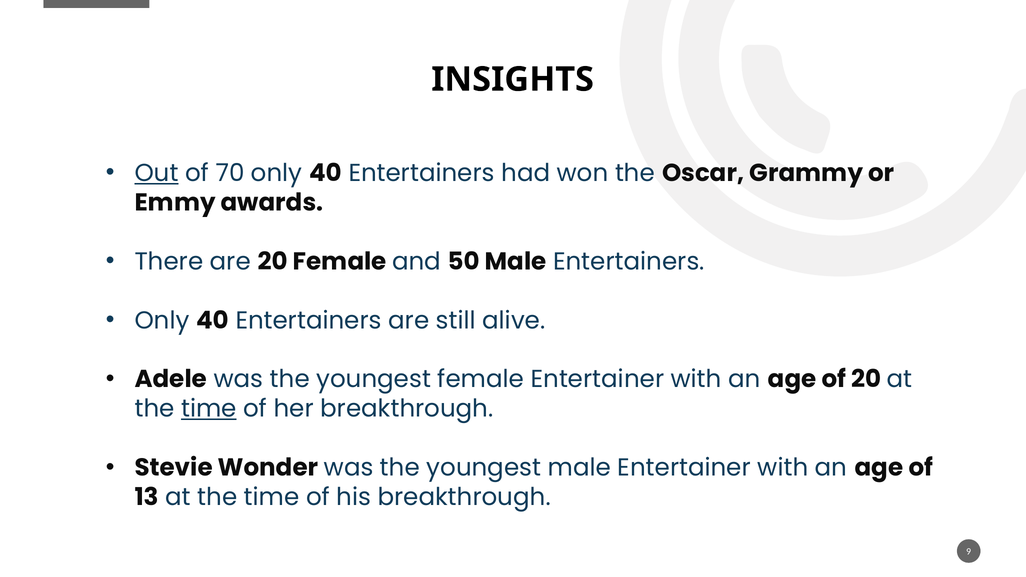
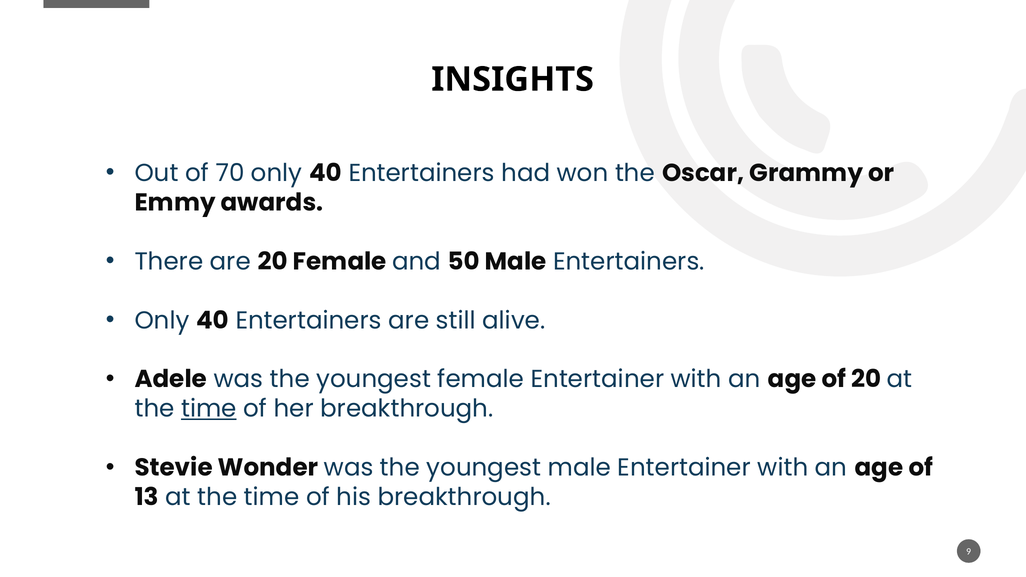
Out underline: present -> none (157, 173)
